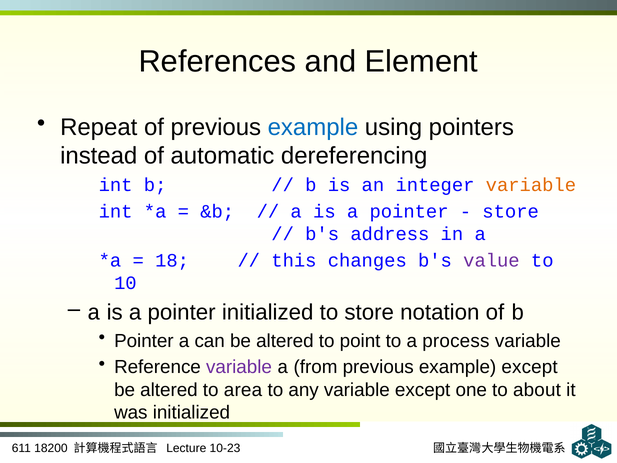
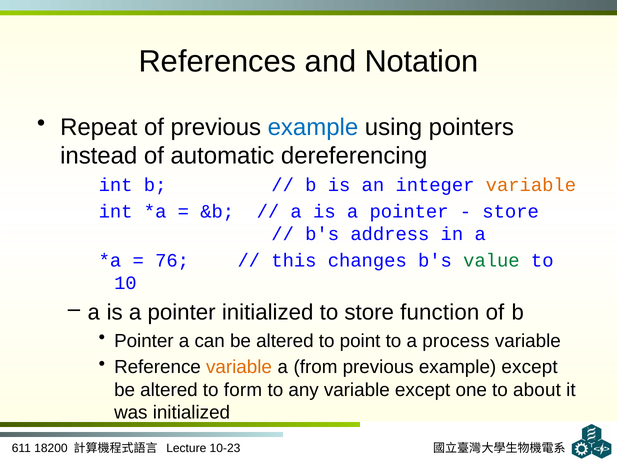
Element: Element -> Notation (422, 61)
18: 18 -> 76 (172, 260)
value colour: purple -> green (491, 260)
notation: notation -> function (440, 312)
variable colour: purple -> orange (239, 367)
area: area -> form (243, 390)
